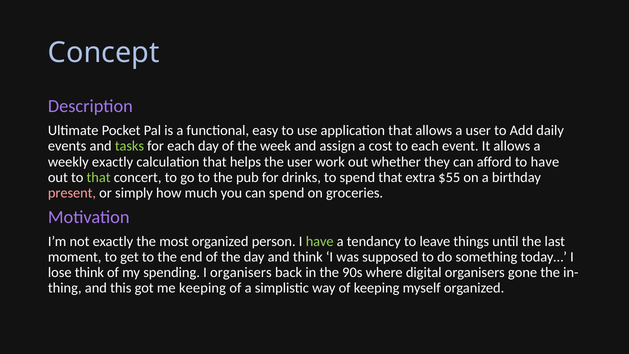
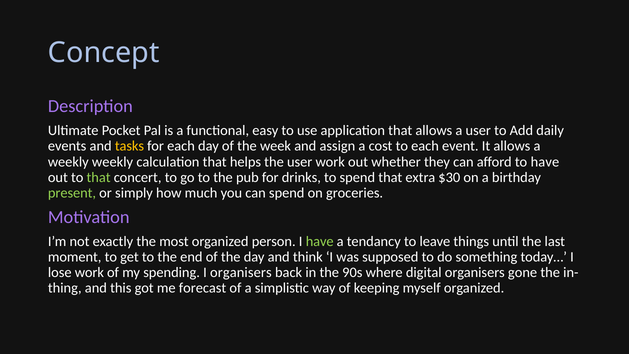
tasks colour: light green -> yellow (129, 146)
weekly exactly: exactly -> weekly (113, 162)
$55: $55 -> $30 (449, 177)
present colour: pink -> light green (72, 193)
lose think: think -> work (89, 272)
me keeping: keeping -> forecast (203, 288)
